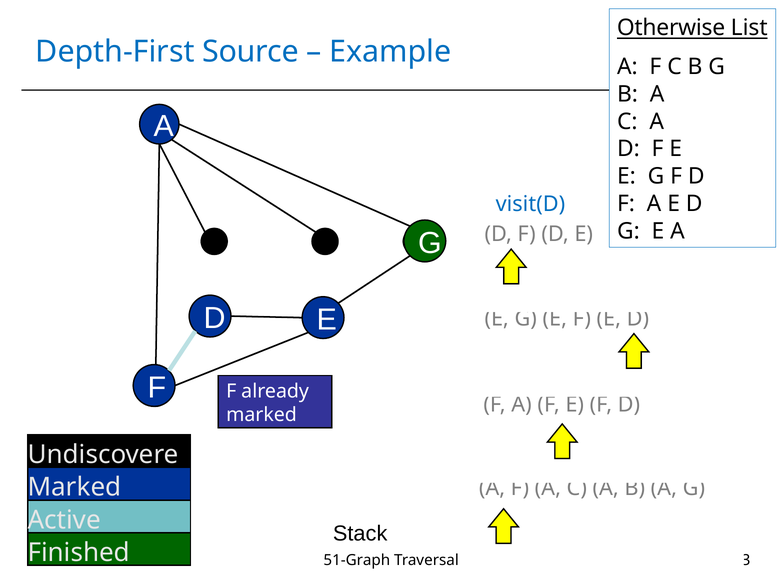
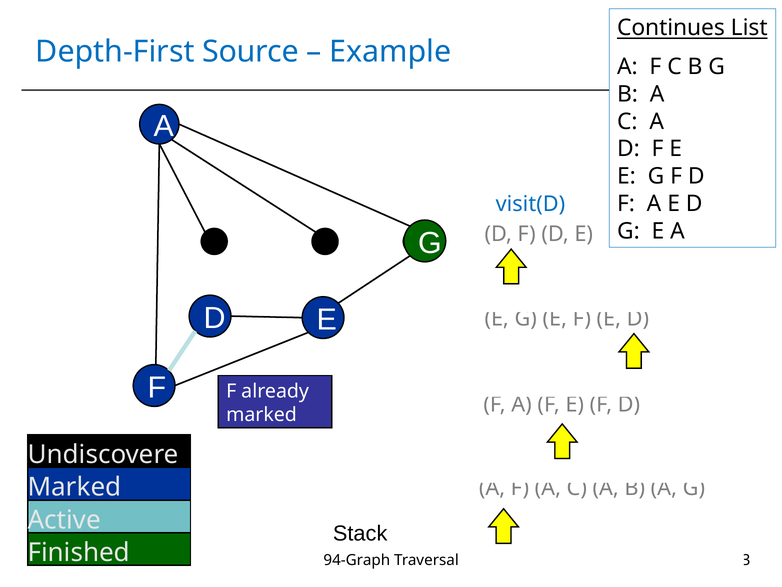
Otherwise: Otherwise -> Continues (671, 28)
51-Graph: 51-Graph -> 94-Graph (357, 560)
